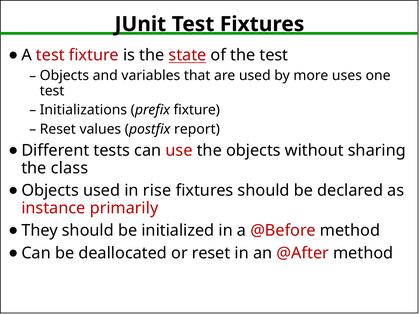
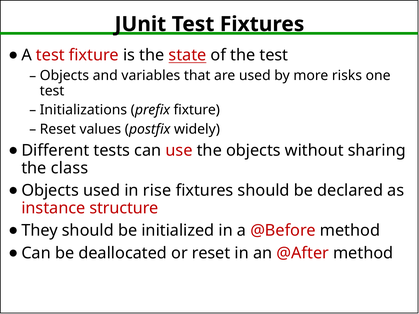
uses: uses -> risks (347, 76)
report: report -> widely (197, 129)
primarily: primarily -> structure (124, 208)
